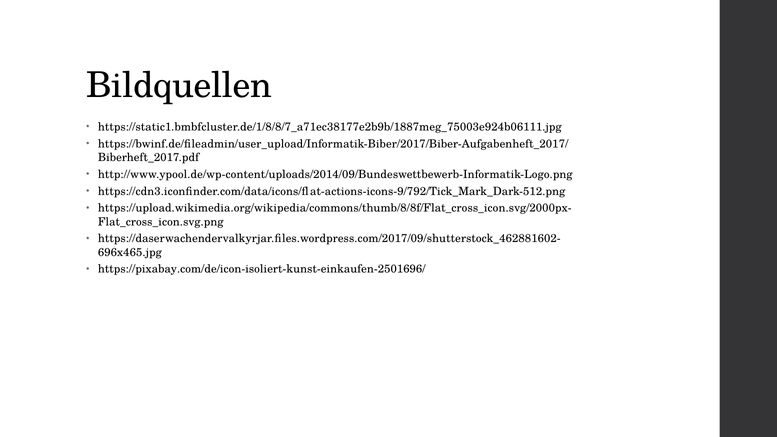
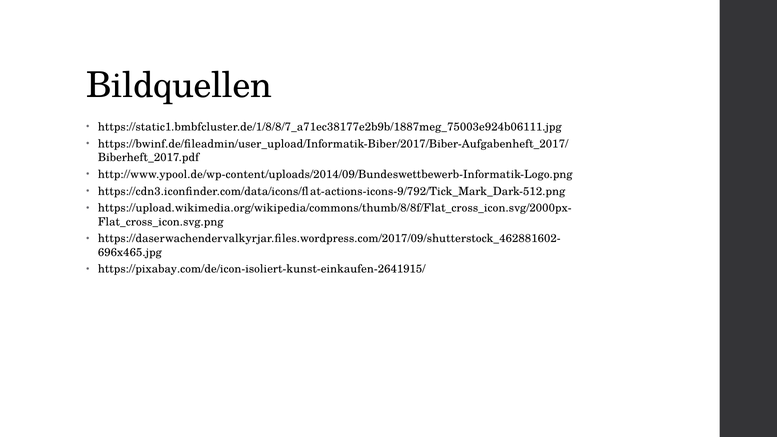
https://pixabay.com/de/icon-isoliert-kunst-einkaufen-2501696/: https://pixabay.com/de/icon-isoliert-kunst-einkaufen-2501696/ -> https://pixabay.com/de/icon-isoliert-kunst-einkaufen-2641915/ (262, 269)
